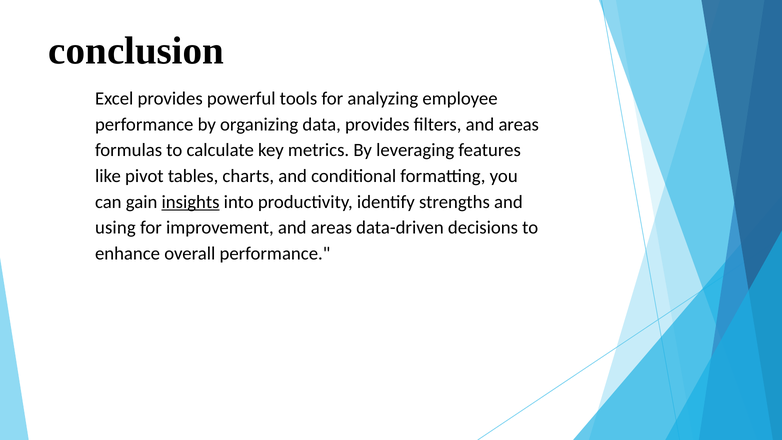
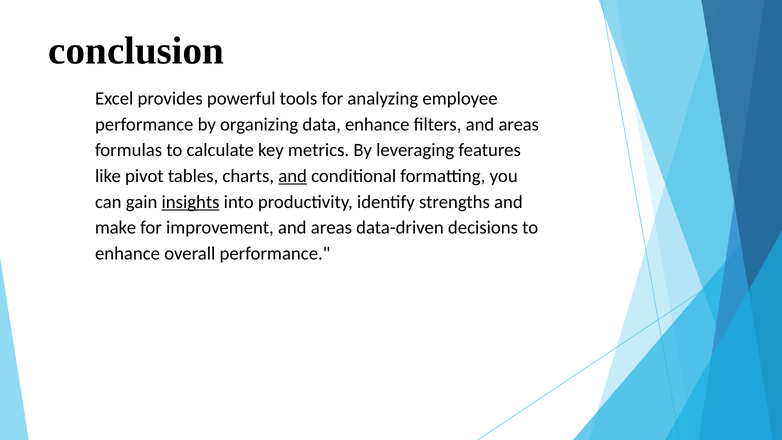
data provides: provides -> enhance (377, 124)
and underline: none -> present (293, 176)
using: using -> make (116, 228)
